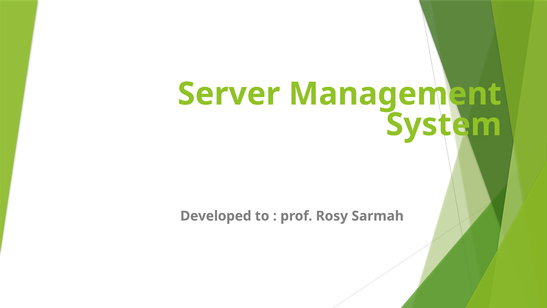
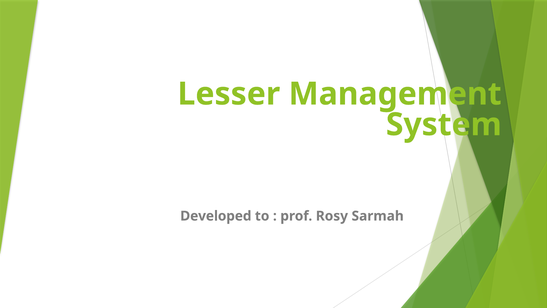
Server: Server -> Lesser (229, 94)
